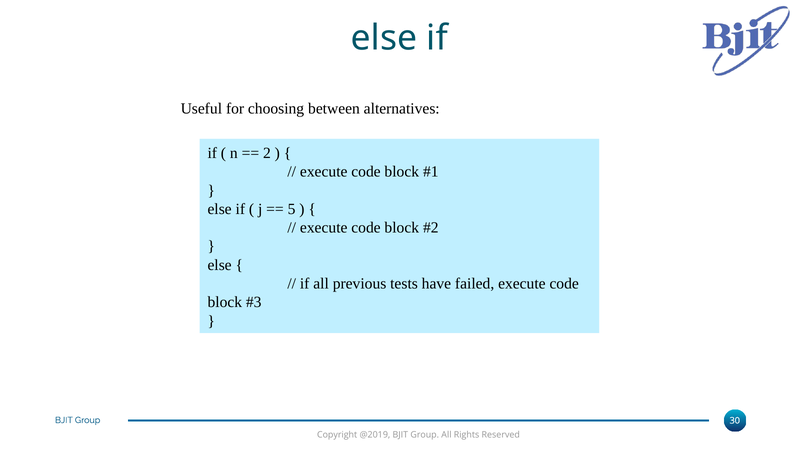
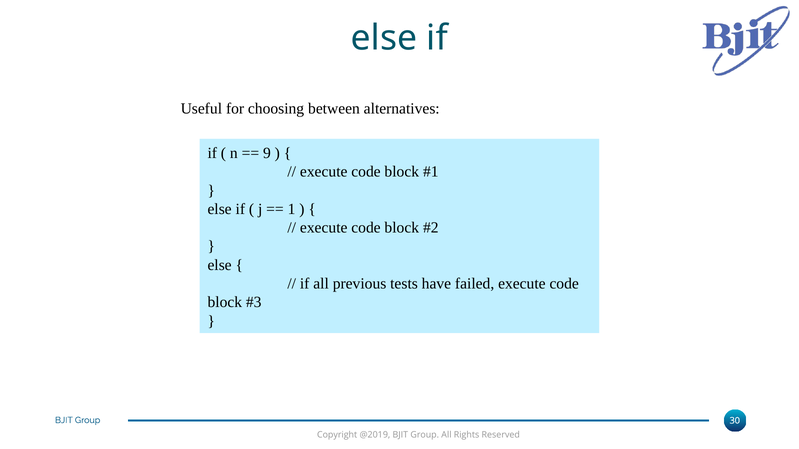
2: 2 -> 9 (267, 153)
5: 5 -> 1 (292, 209)
